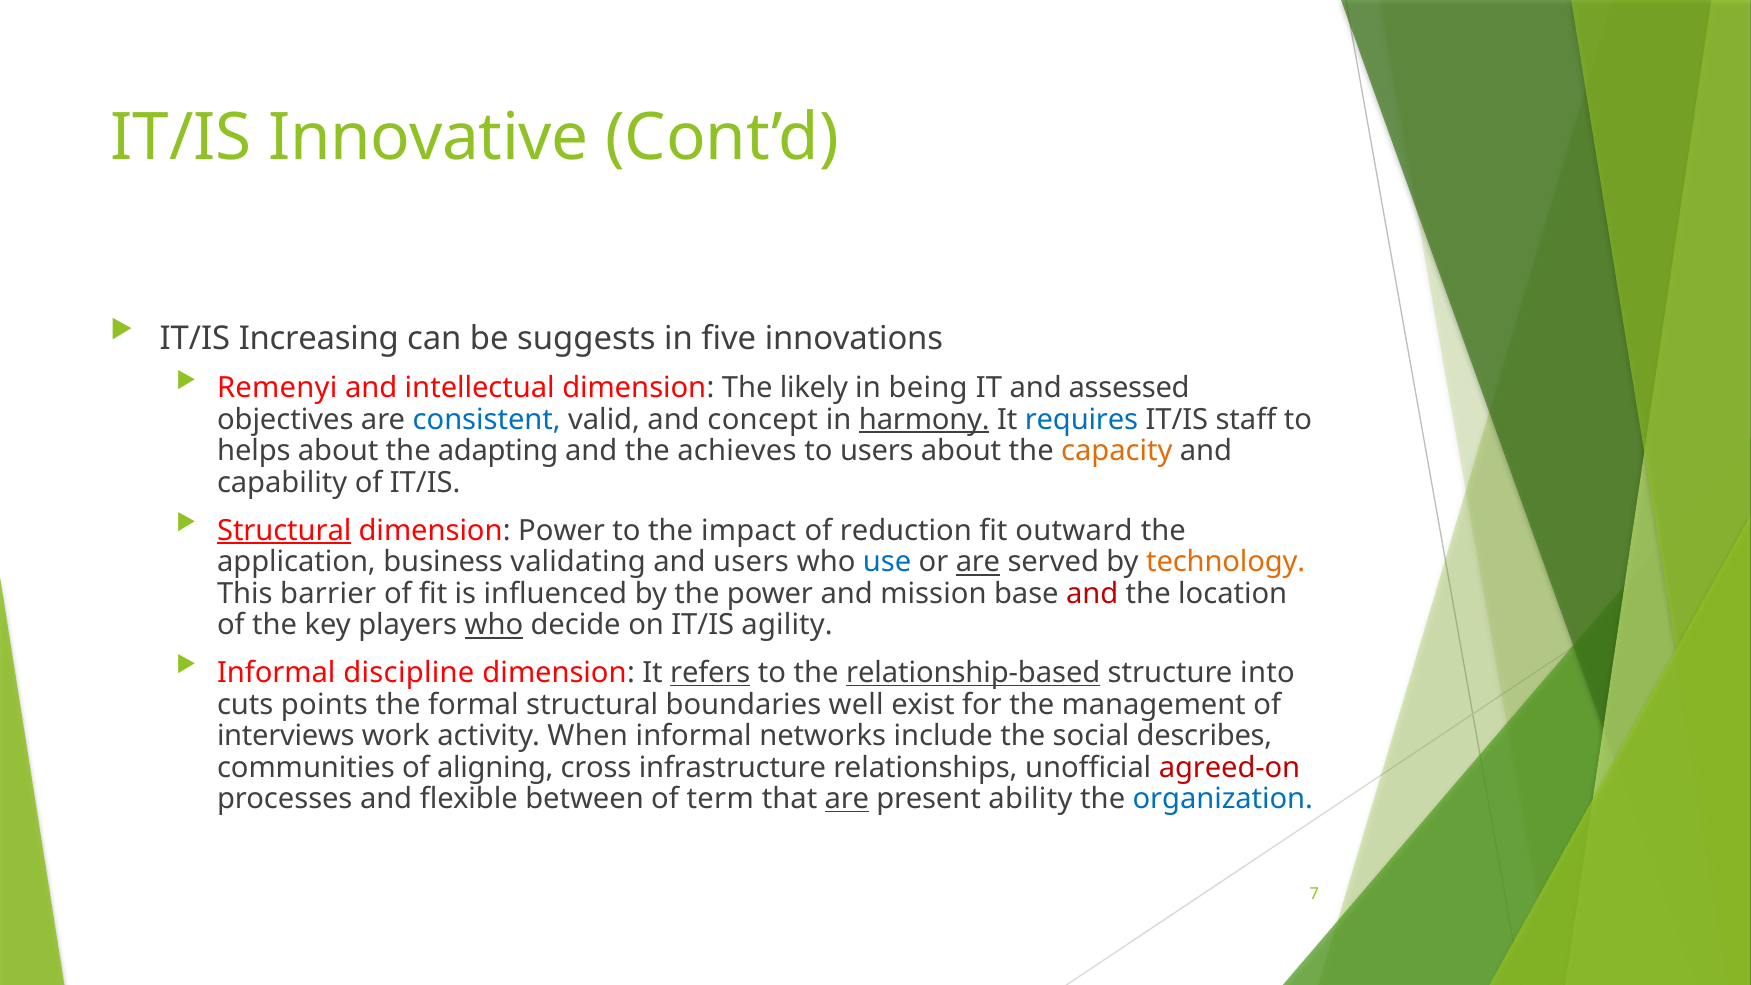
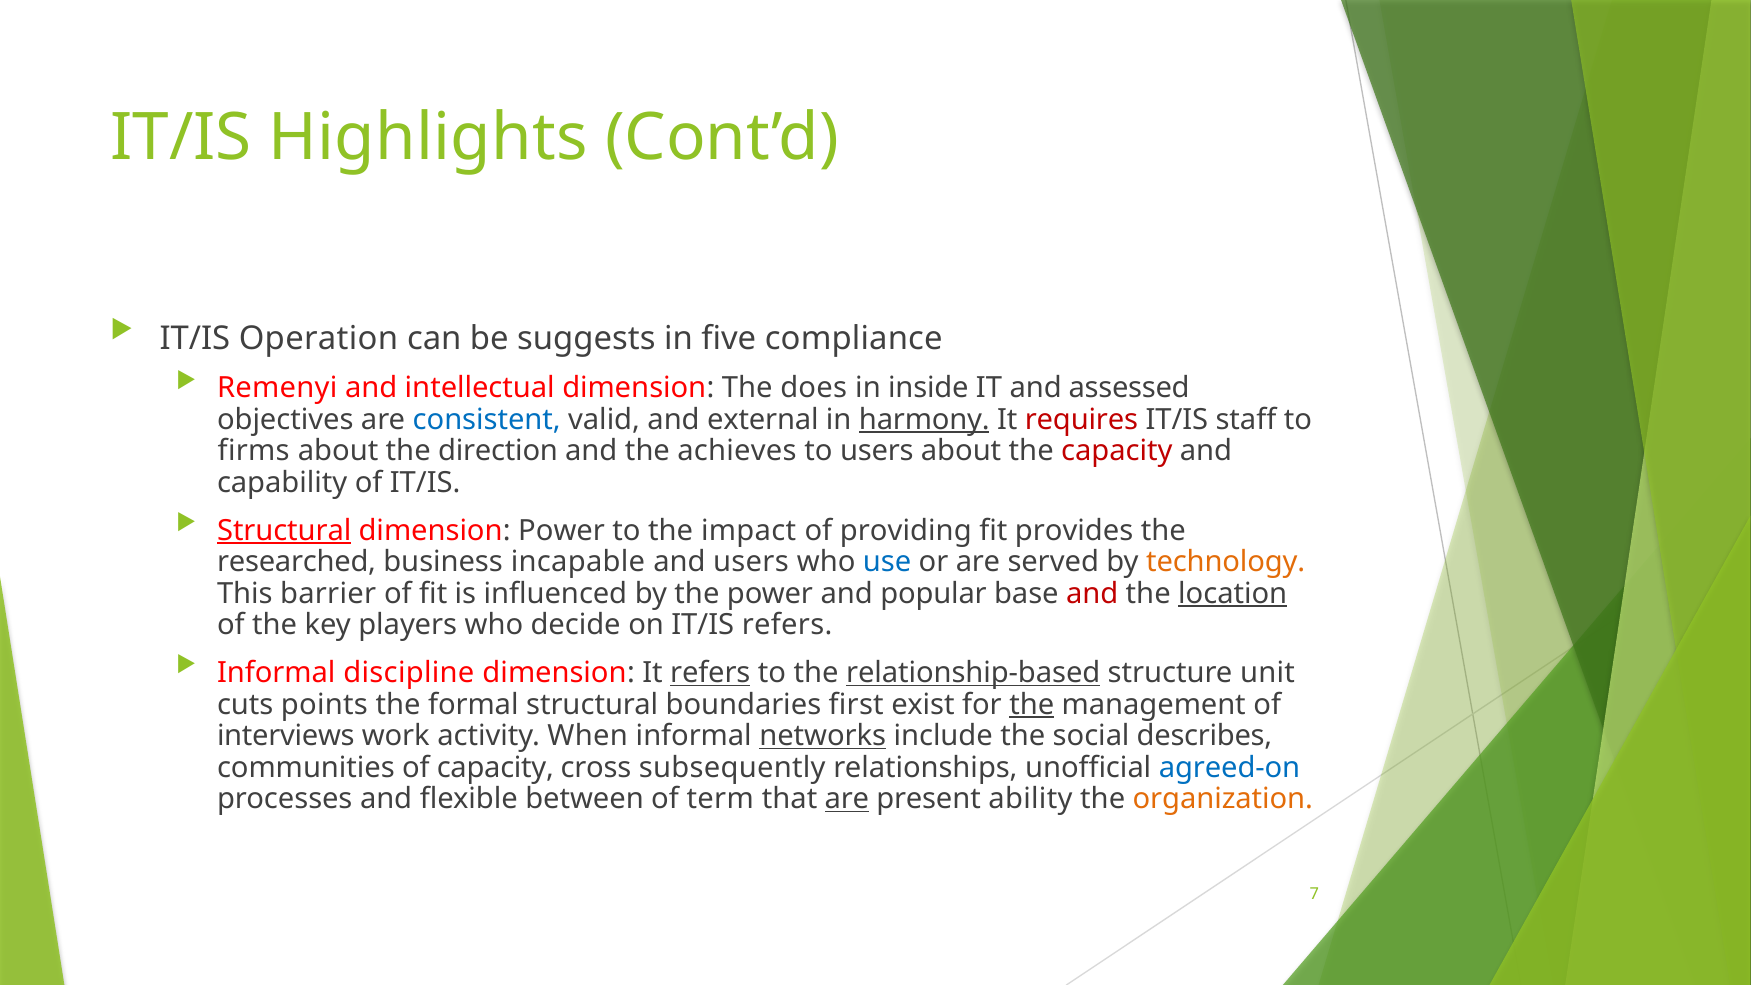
Innovative: Innovative -> Highlights (428, 138)
Increasing: Increasing -> Operation (318, 339)
innovations: innovations -> compliance (854, 339)
likely: likely -> does (814, 388)
being: being -> inside (928, 388)
concept: concept -> external (763, 420)
requires colour: blue -> red (1081, 420)
helps: helps -> firms (254, 451)
adapting: adapting -> direction (498, 451)
capacity colour: orange -> red (1117, 451)
reduction: reduction -> providing (906, 531)
outward: outward -> provides (1074, 531)
application: application -> researched (297, 562)
validating: validating -> incapable (578, 562)
are underline: present -> none (978, 562)
mission: mission -> popular (934, 594)
location underline: none -> present (1233, 594)
who underline: present -> none (494, 625)
IT/IS agility: agility -> refers (787, 625)
into: into -> unit (1267, 673)
well: well -> first (856, 704)
the underline: none -> present (1032, 704)
networks underline: none -> present (823, 736)
of aligning: aligning -> capacity (495, 767)
infrastructure: infrastructure -> subsequently (732, 767)
agreed-on colour: red -> blue (1229, 767)
organization colour: blue -> orange (1223, 799)
